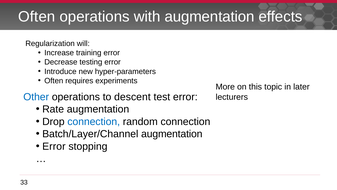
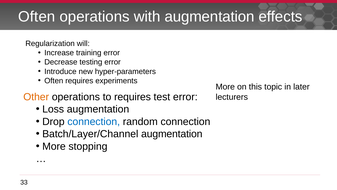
Other colour: blue -> orange (36, 97)
to descent: descent -> requires (133, 97)
Rate: Rate -> Loss (53, 109)
Error: Error -> More (54, 146)
